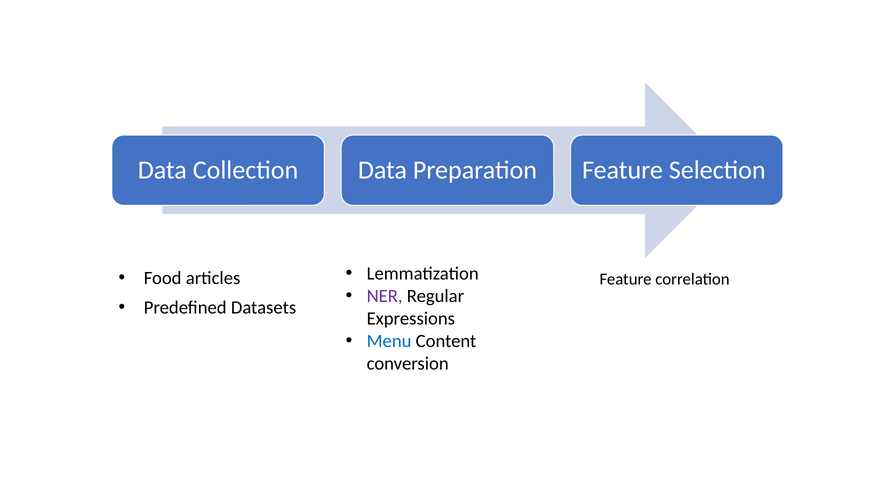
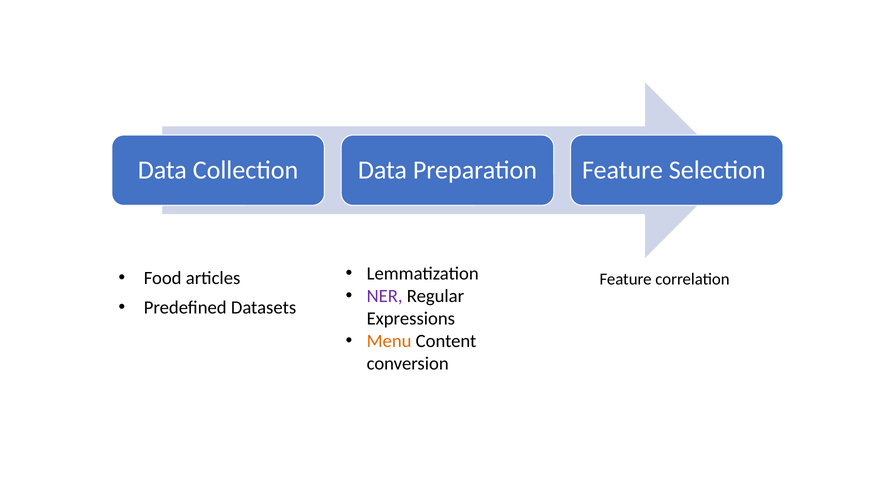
Menu colour: blue -> orange (389, 341)
